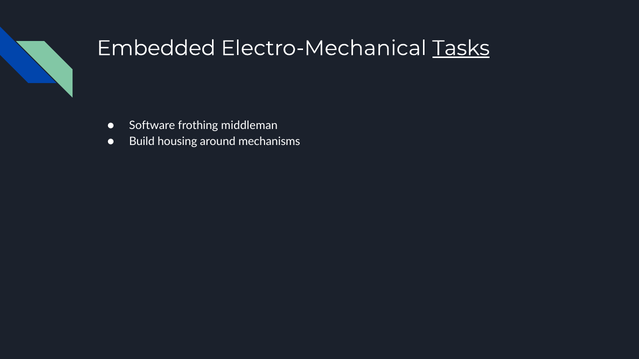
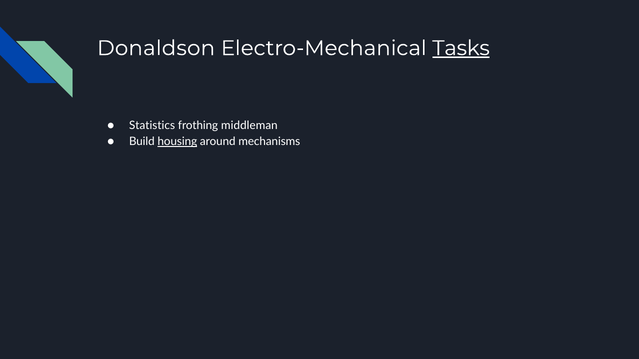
Embedded: Embedded -> Donaldson (156, 48)
Software: Software -> Statistics (152, 126)
housing underline: none -> present (177, 142)
